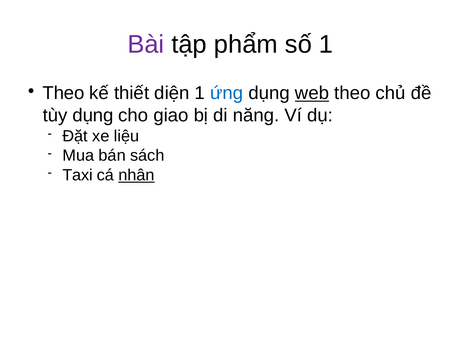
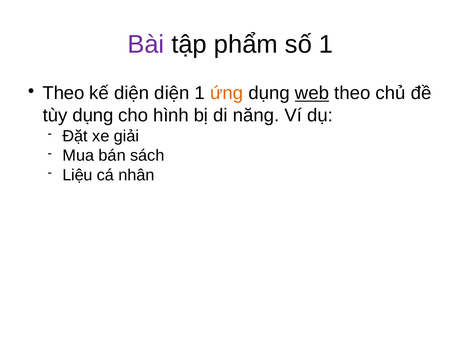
kế thiết: thiết -> diện (132, 93)
ứng colour: blue -> orange (227, 93)
giao: giao -> hình (171, 116)
liệu: liệu -> giải (127, 136)
Taxi: Taxi -> Liệu (78, 175)
nhân underline: present -> none (136, 175)
